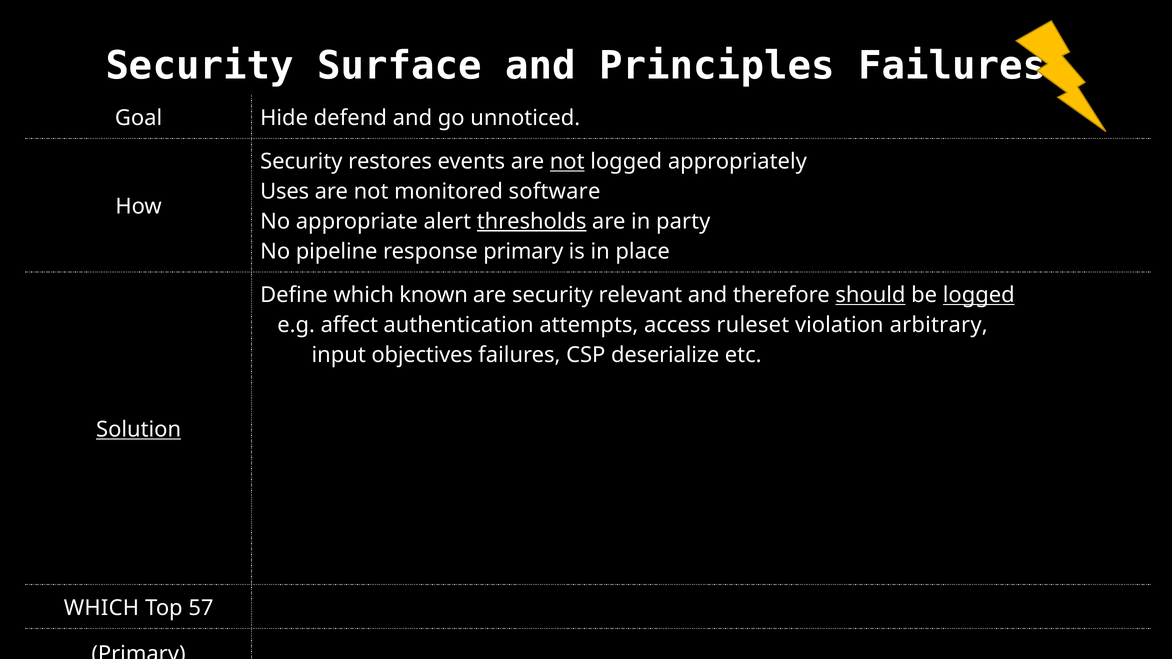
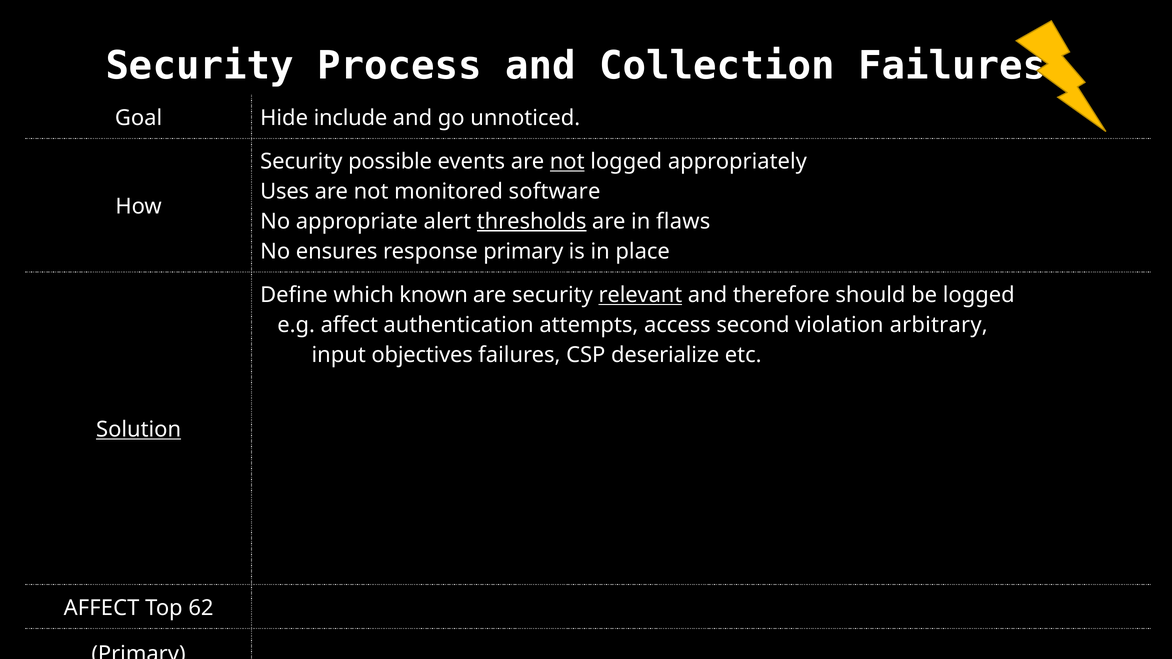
Surface: Surface -> Process (399, 66)
Principles: Principles -> Collection (717, 66)
defend: defend -> include (350, 118)
restores: restores -> possible (390, 162)
party: party -> flaws (683, 221)
pipeline: pipeline -> ensures (337, 251)
relevant underline: none -> present (640, 295)
should underline: present -> none (870, 295)
logged underline: present -> none (979, 295)
ruleset: ruleset -> second (753, 325)
WHICH: WHICH -> AFFECT (102, 608)
57: 57 -> 62 (201, 608)
